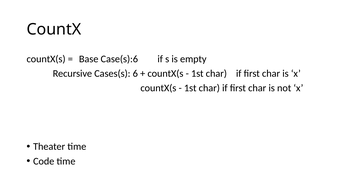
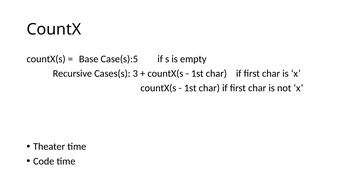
Case(s):6: Case(s):6 -> Case(s):5 (119, 59)
6: 6 -> 3 (135, 74)
